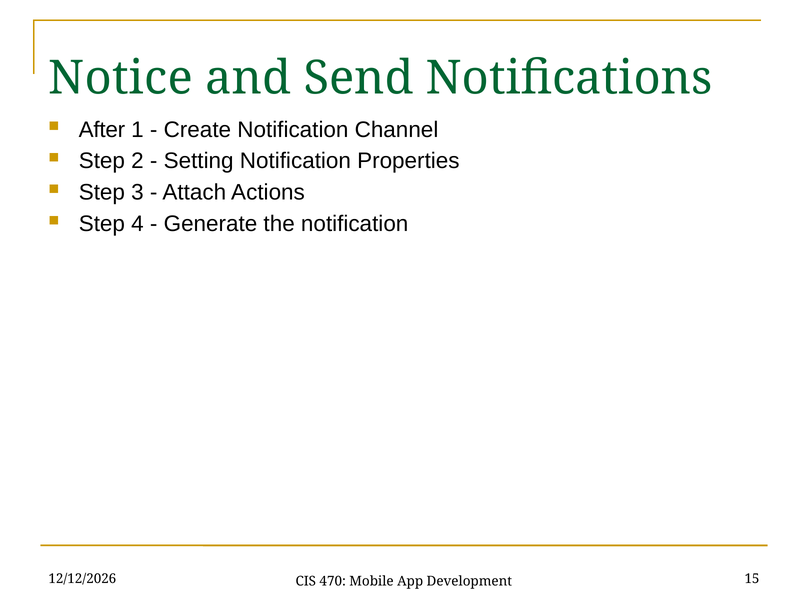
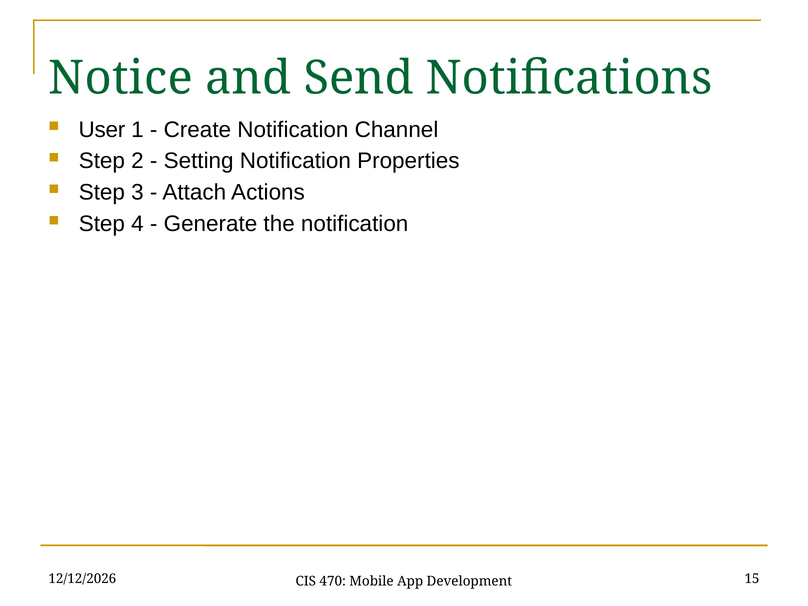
After: After -> User (102, 130)
